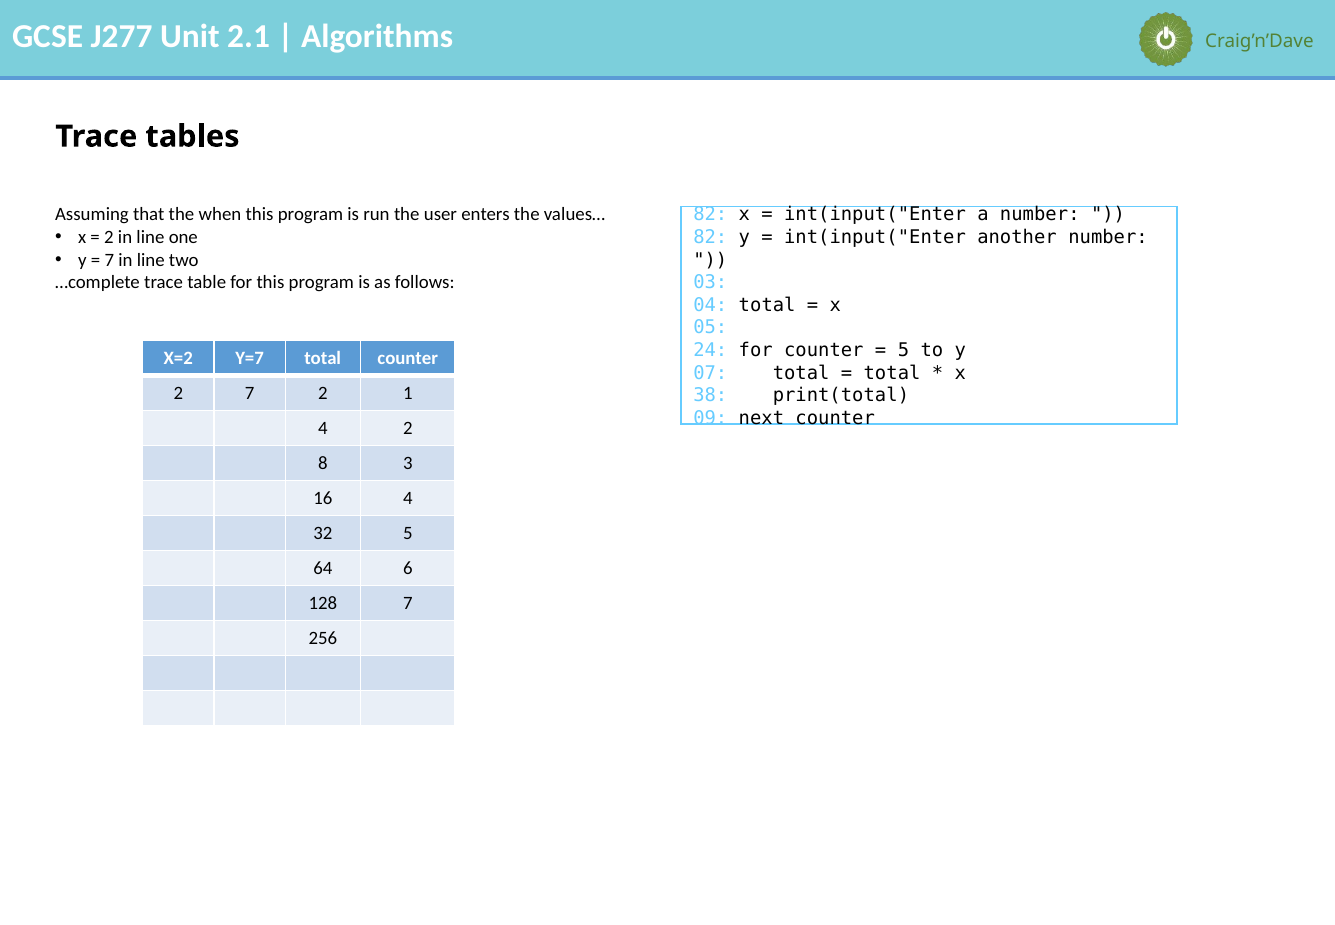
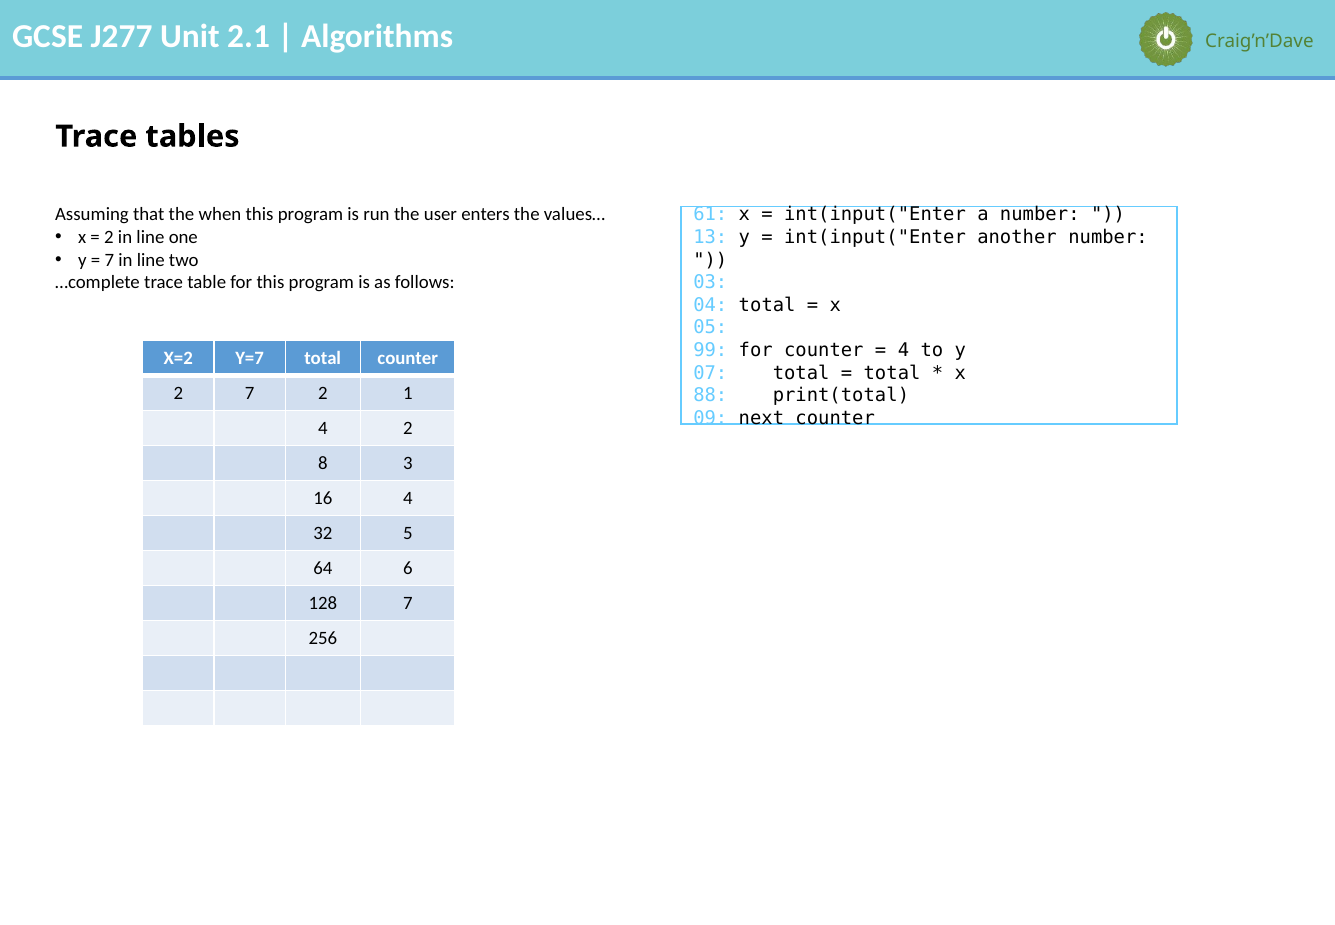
82: 82 -> 61 (710, 214)
82: 82 -> 13 (710, 237)
24: 24 -> 99 (710, 350)
5: 5 -> 4 (903, 350)
38: 38 -> 88 (710, 395)
